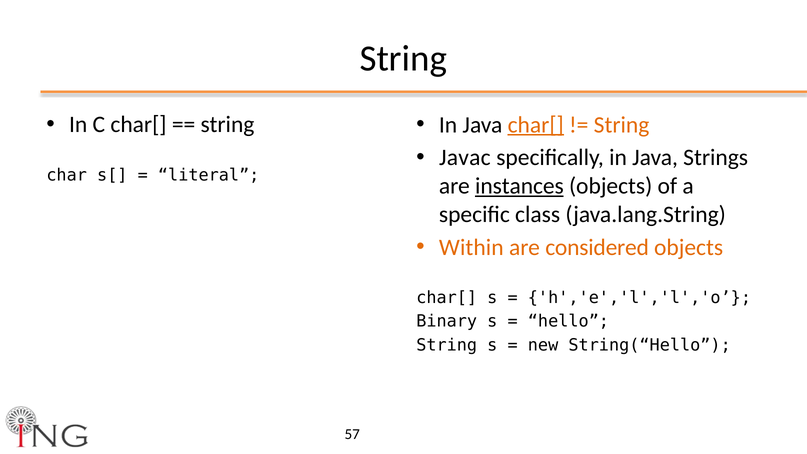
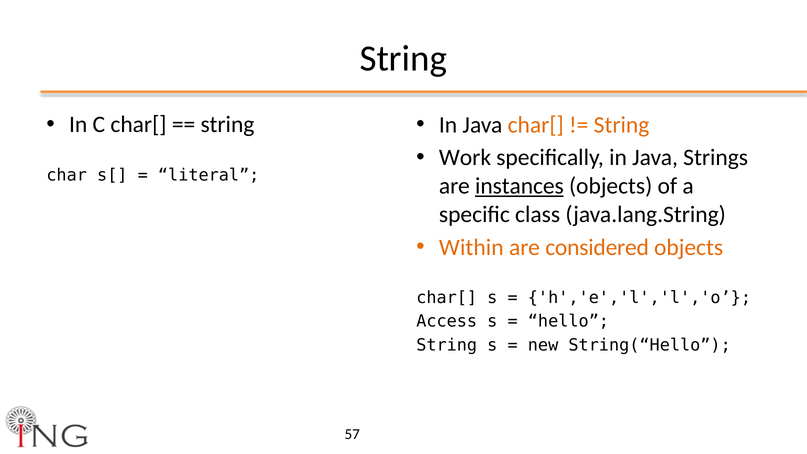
char[ underline: present -> none (536, 125)
Javac: Javac -> Work (465, 158)
Binary: Binary -> Access (447, 321)
